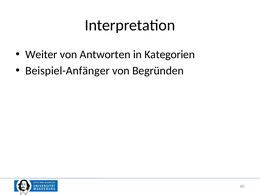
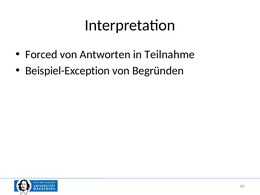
Weiter: Weiter -> Forced (41, 55)
Kategorien: Kategorien -> Teilnahme (170, 55)
Beispiel-Anfänger: Beispiel-Anfänger -> Beispiel-Exception (68, 71)
